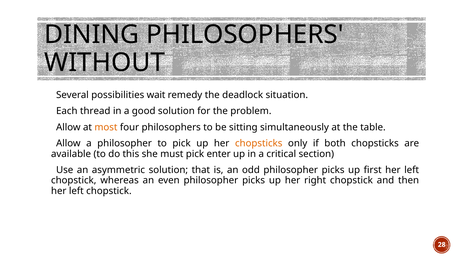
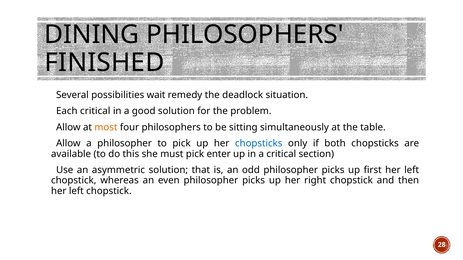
WITHOUT: WITHOUT -> FINISHED (104, 63)
thread: thread -> critical (95, 111)
chopsticks colour: orange -> blue (259, 144)
